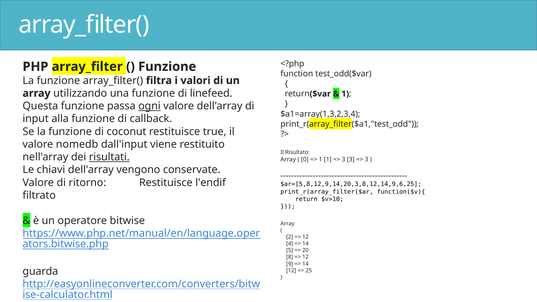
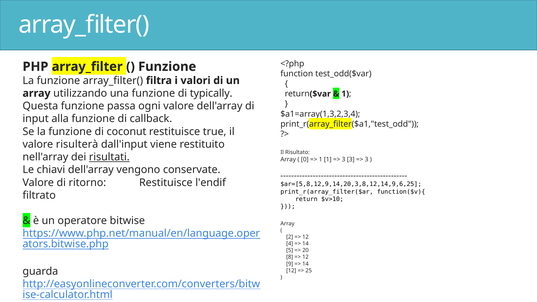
linefeed: linefeed -> typically (211, 93)
ogni underline: present -> none (149, 106)
nomedb: nomedb -> risulterà (77, 144)
